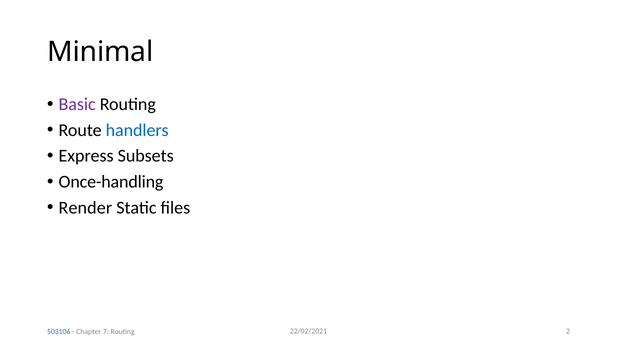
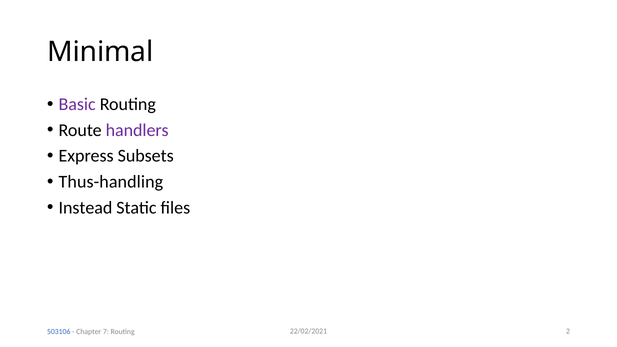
handlers colour: blue -> purple (137, 130)
Once-handling: Once-handling -> Thus-handling (111, 182)
Render: Render -> Instead (85, 208)
